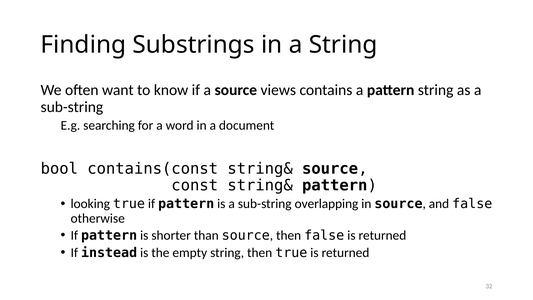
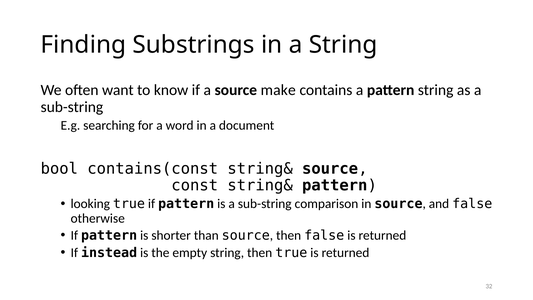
views: views -> make (278, 90)
overlapping: overlapping -> comparison (326, 204)
